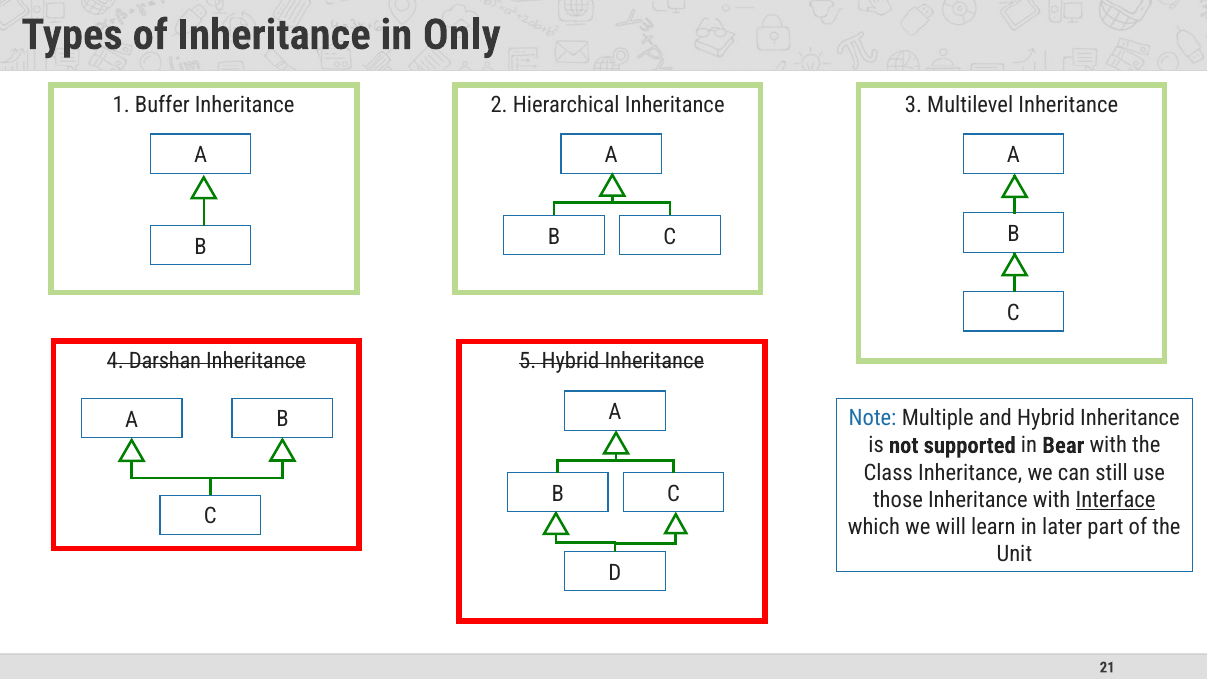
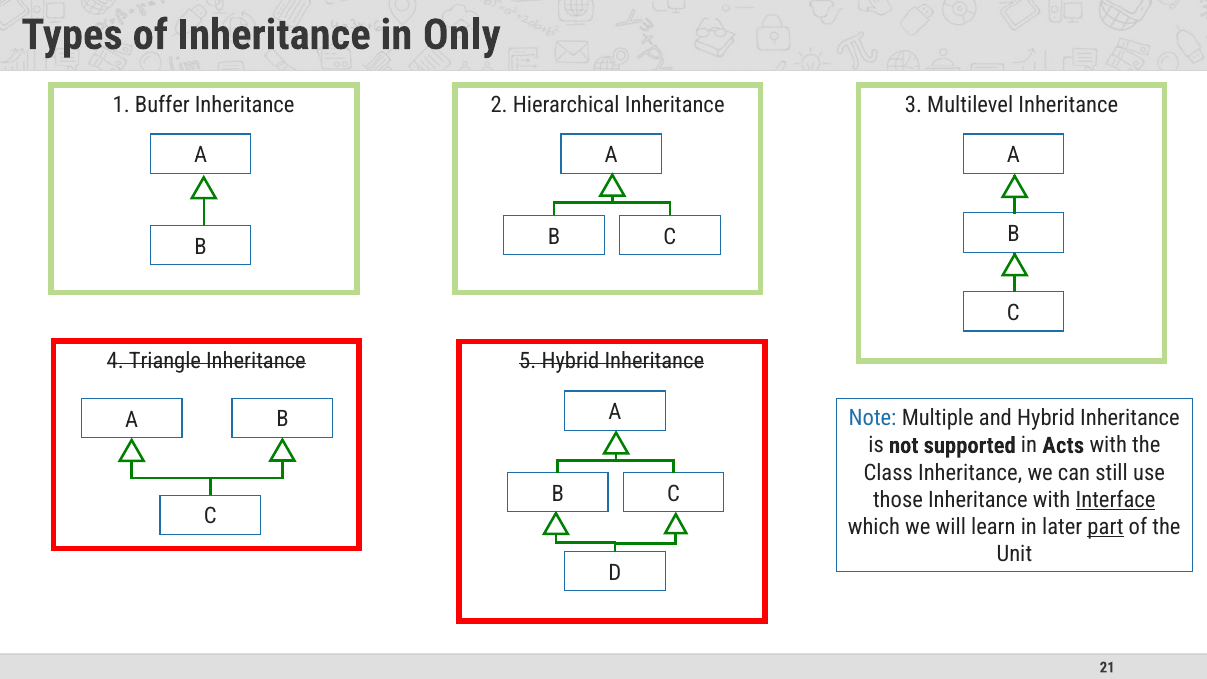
Darshan: Darshan -> Triangle (165, 361)
Bear: Bear -> Acts (1063, 445)
part underline: none -> present (1105, 527)
